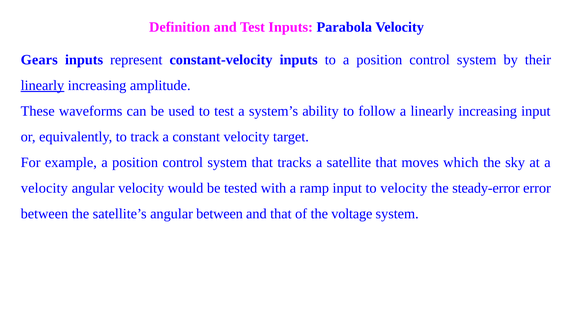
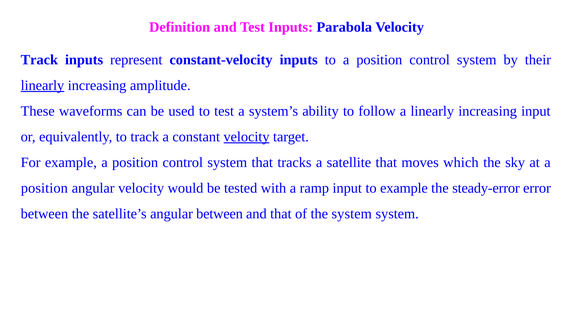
Gears: Gears -> Track (39, 60)
velocity underline: none -> present (246, 137)
velocity: velocity -> position (44, 188)
to velocity: velocity -> example (404, 188)
the voltage: voltage -> system (352, 214)
